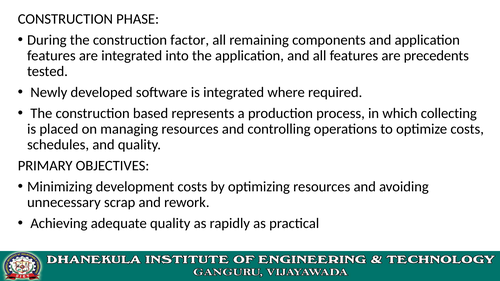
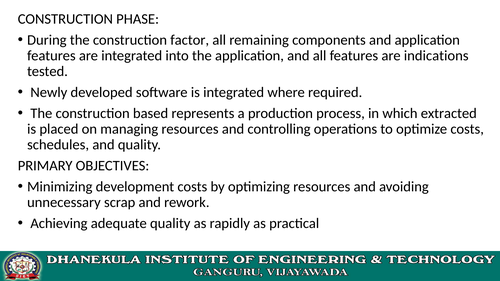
precedents: precedents -> indications (436, 56)
collecting: collecting -> extracted (449, 113)
